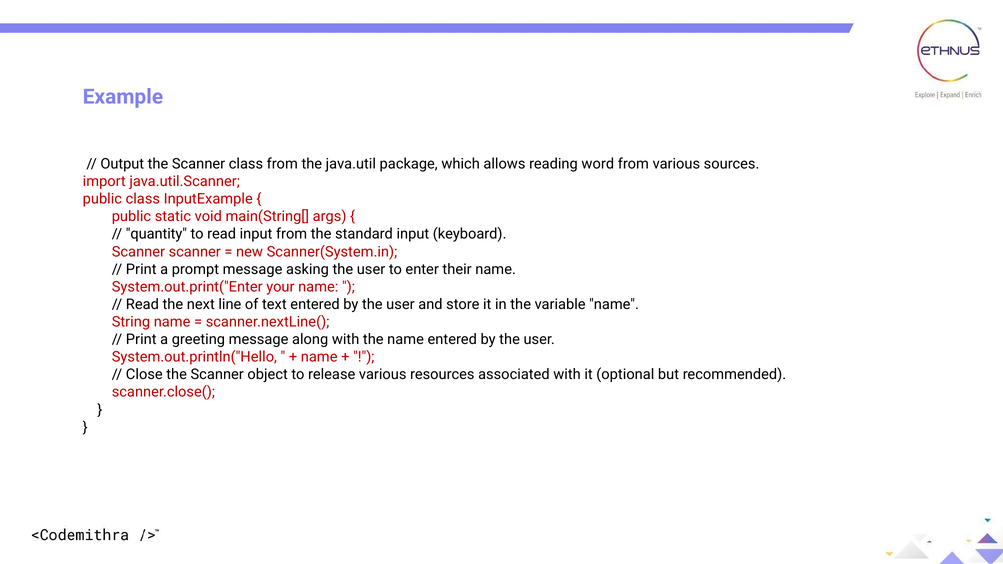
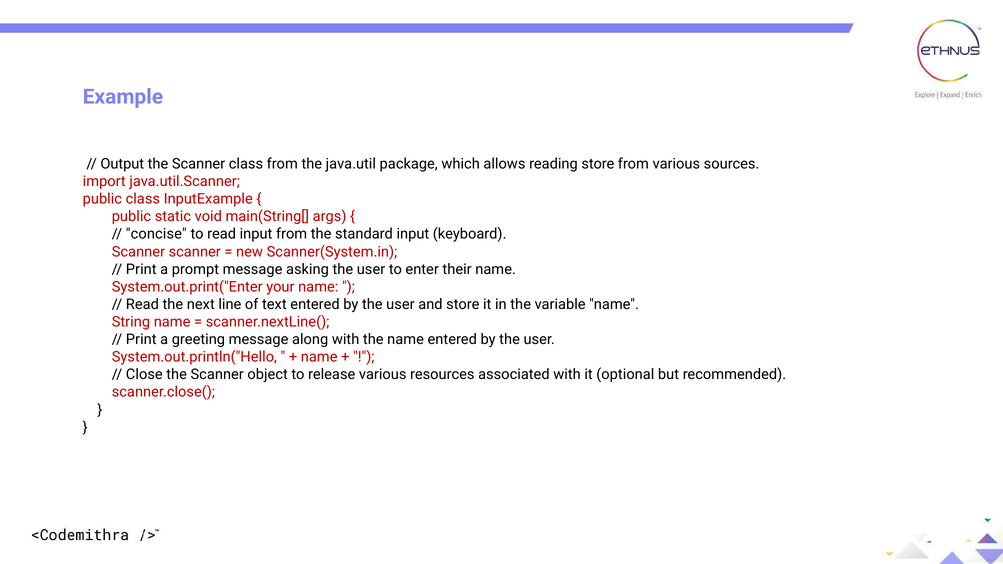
reading word: word -> store (598, 164)
quantity: quantity -> concise (156, 234)
